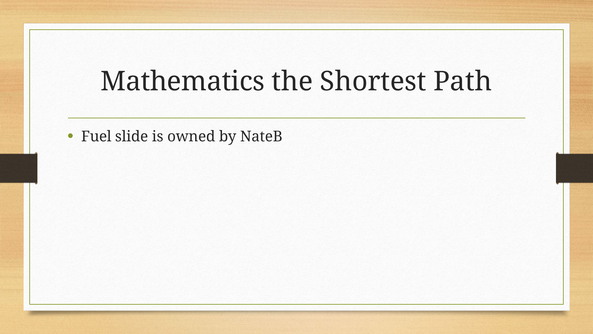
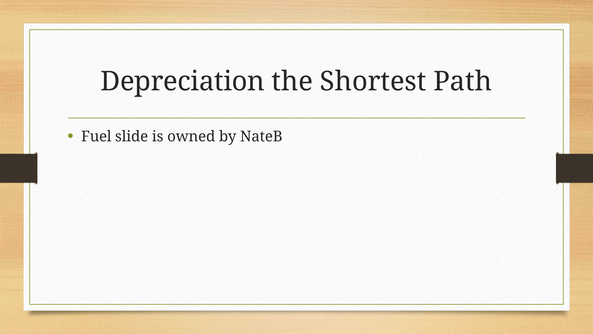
Mathematics: Mathematics -> Depreciation (183, 81)
